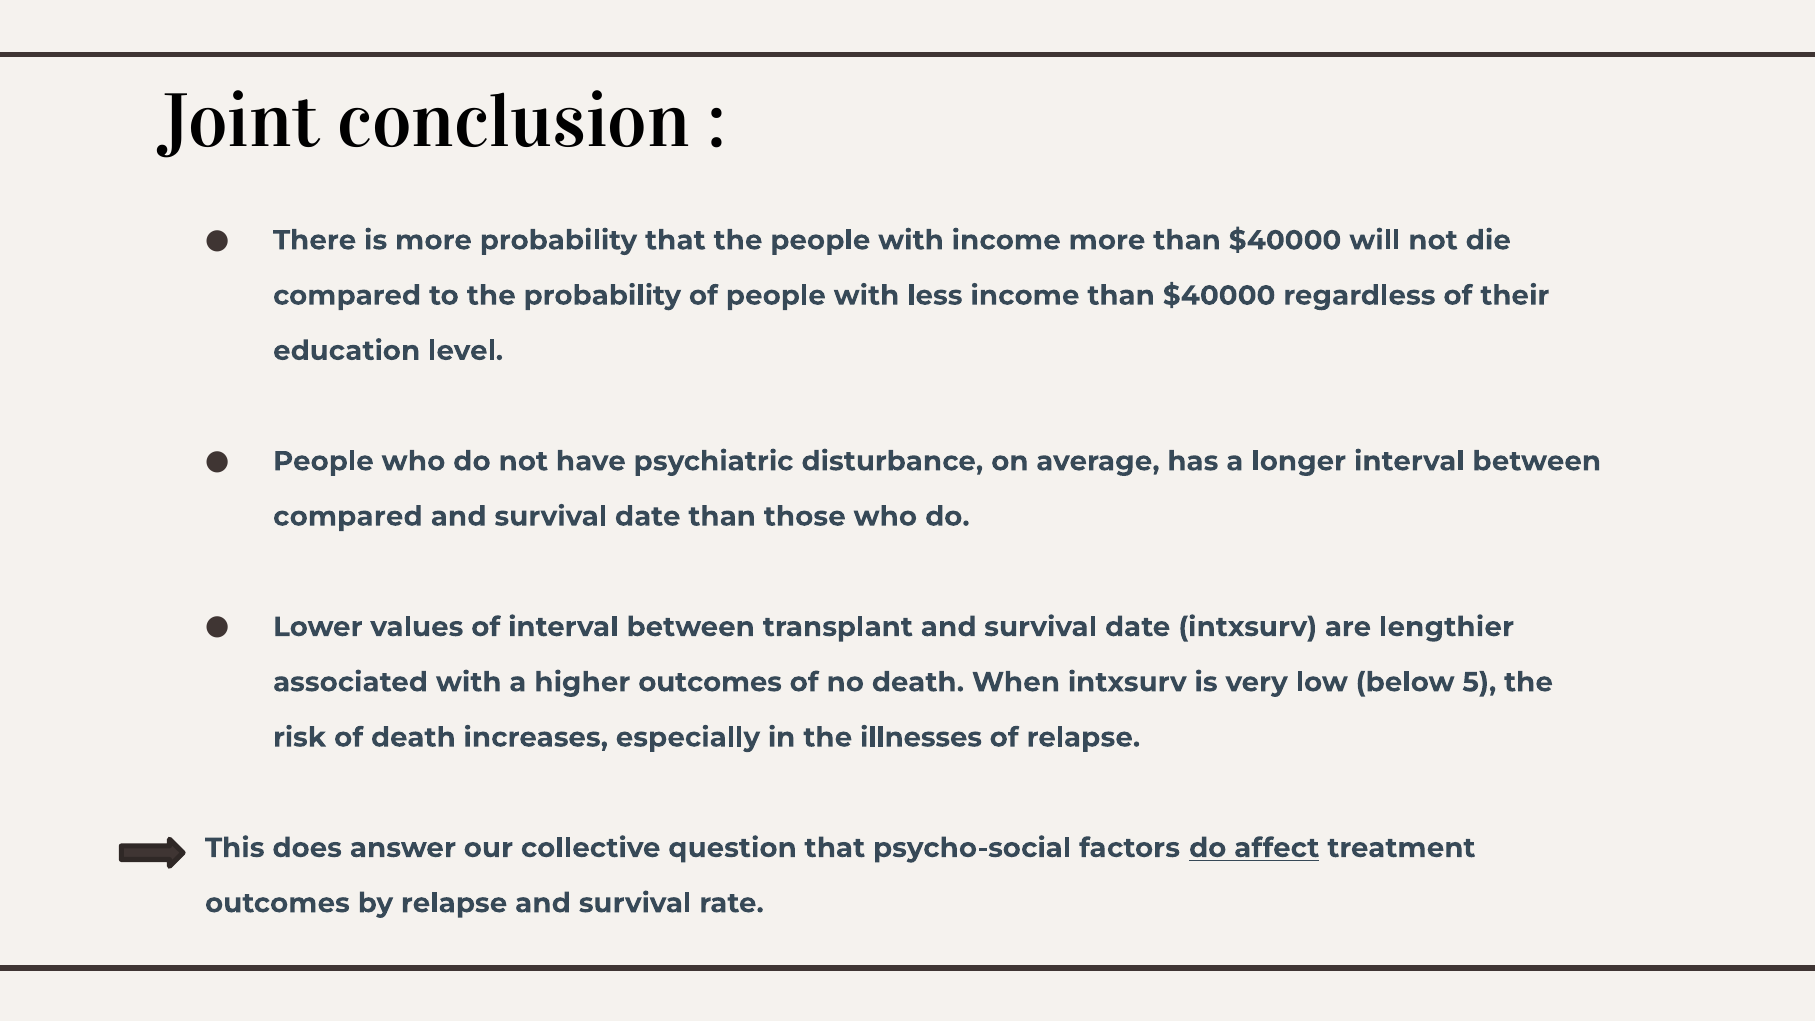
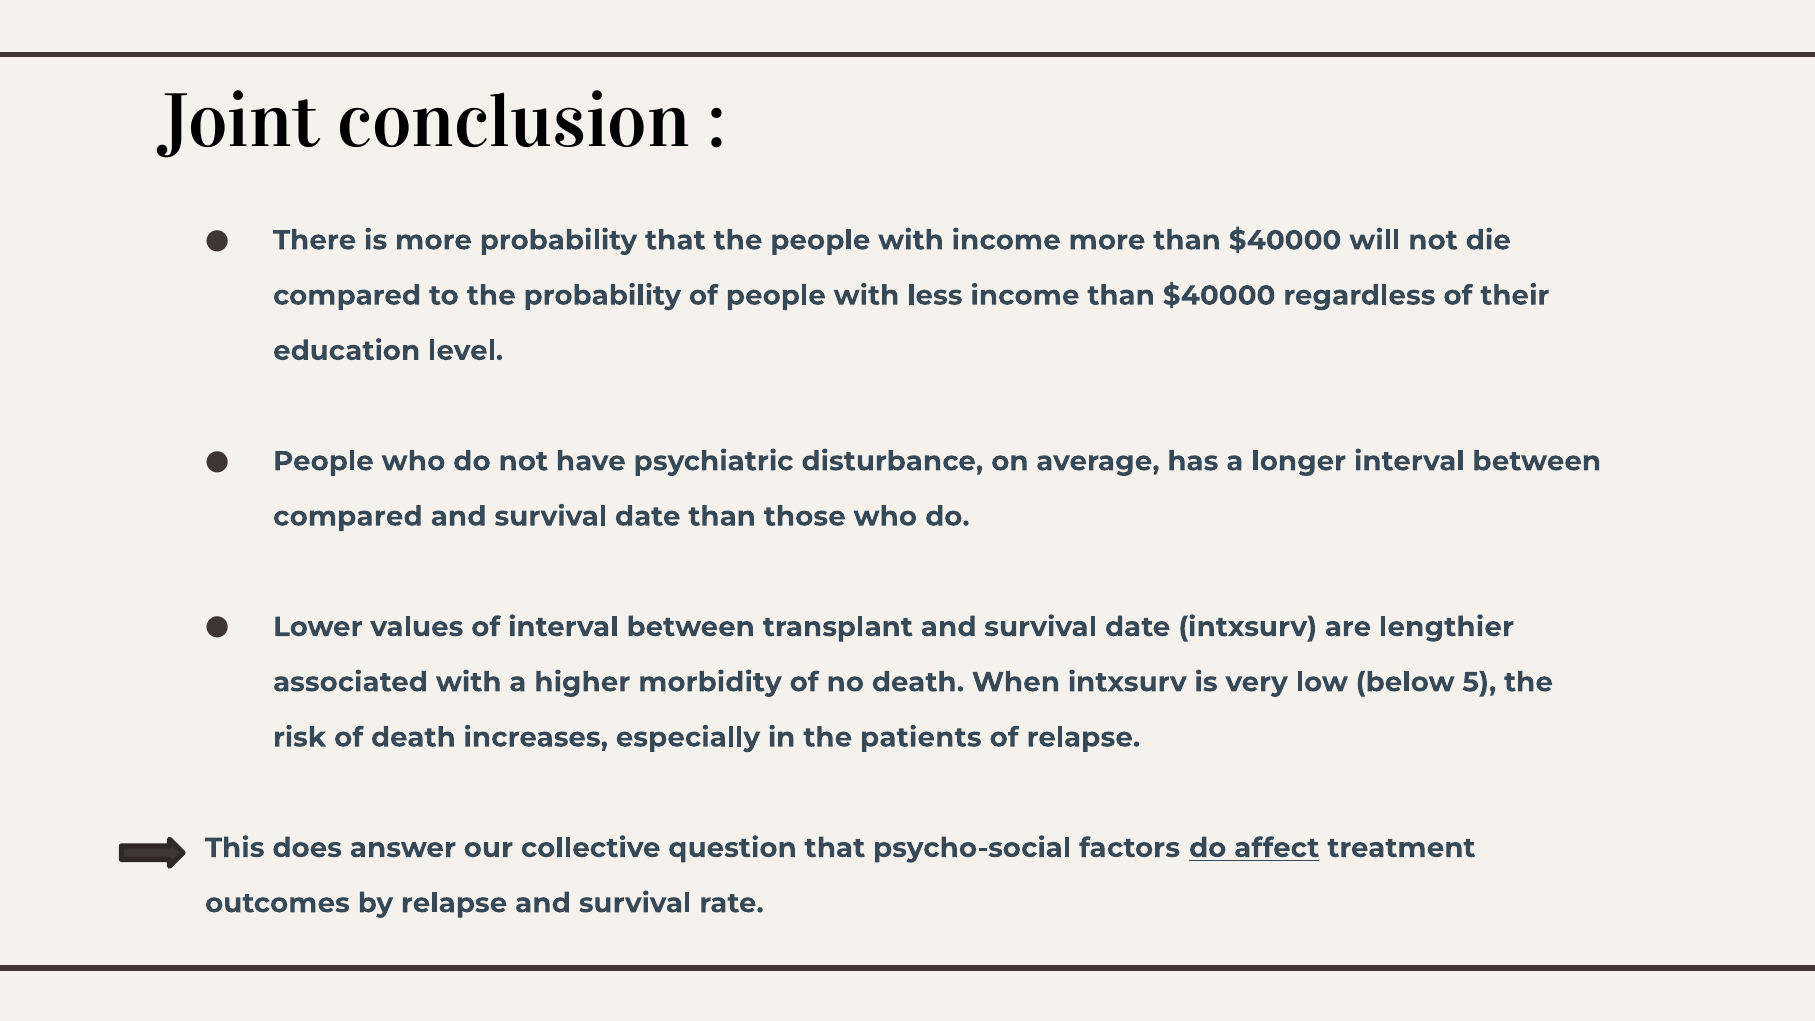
higher outcomes: outcomes -> morbidity (710, 682)
illnesses: illnesses -> patients (921, 737)
